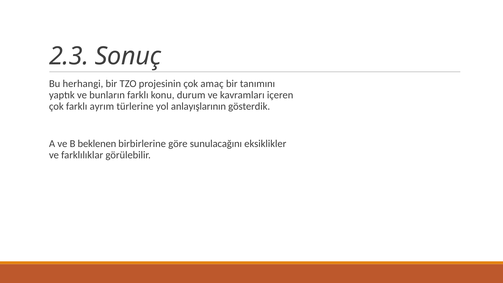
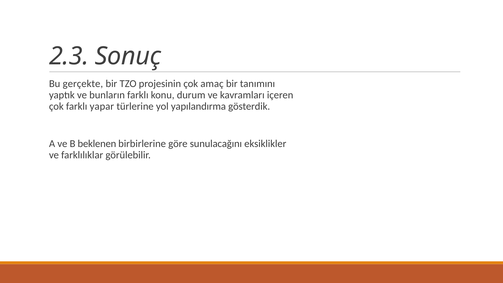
herhangi: herhangi -> gerçekte (83, 84)
ayrım: ayrım -> yapar (102, 106)
anlayışlarının: anlayışlarının -> yapılandırma (198, 106)
